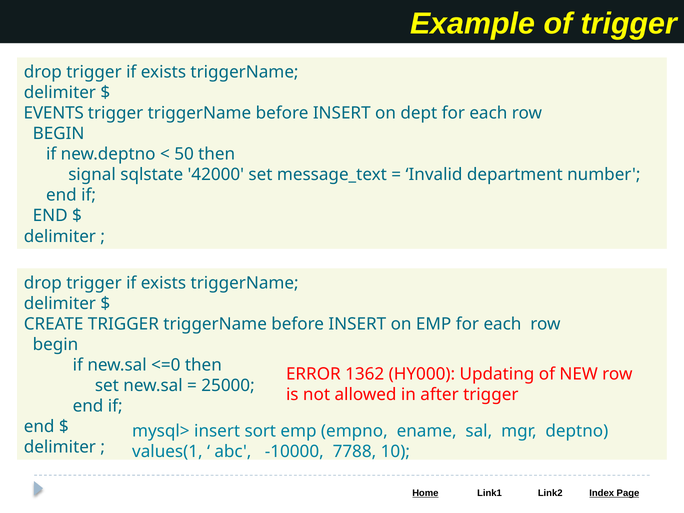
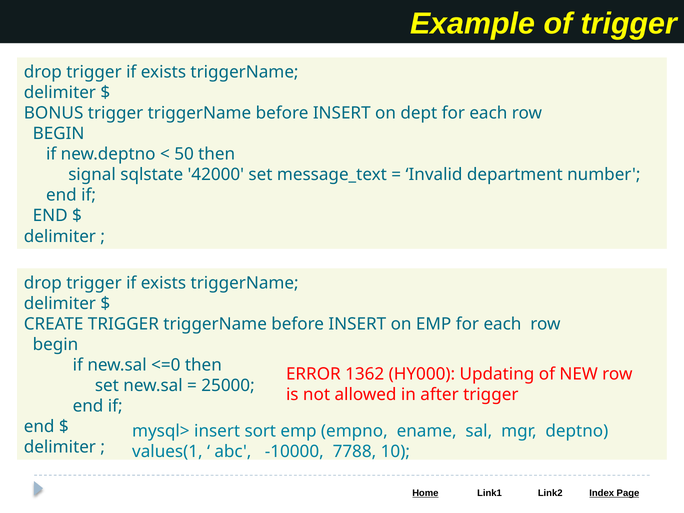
EVENTS: EVENTS -> BONUS (54, 113)
